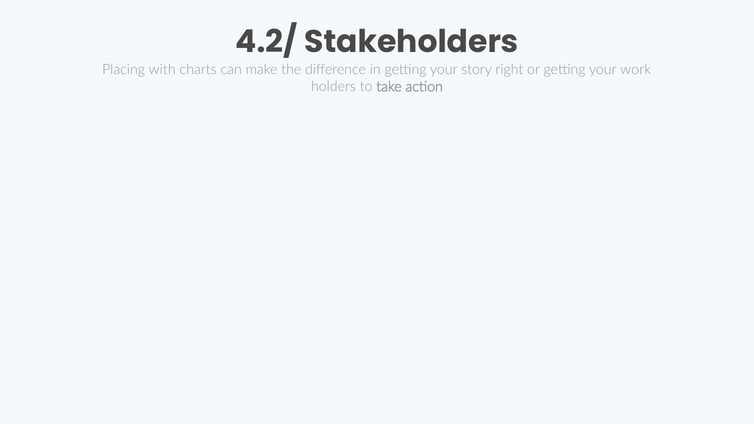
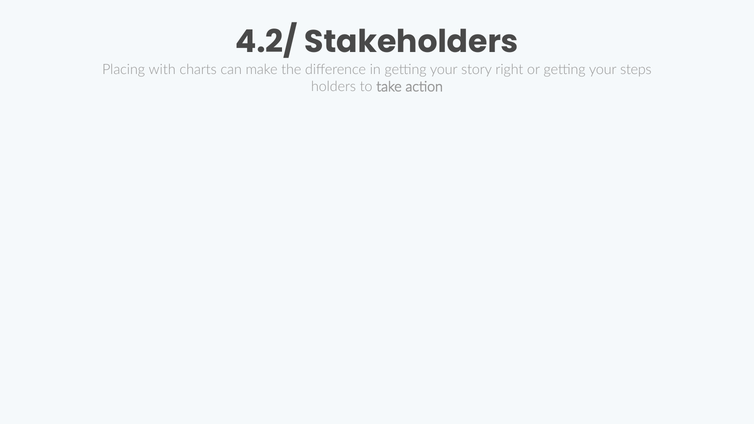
work: work -> steps (636, 70)
